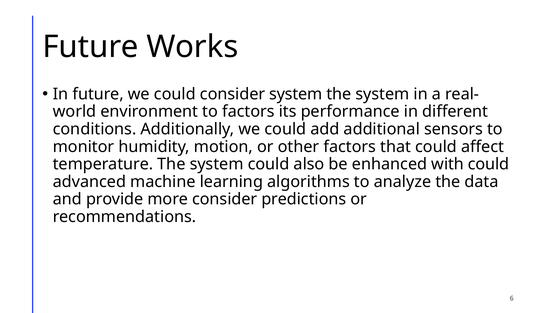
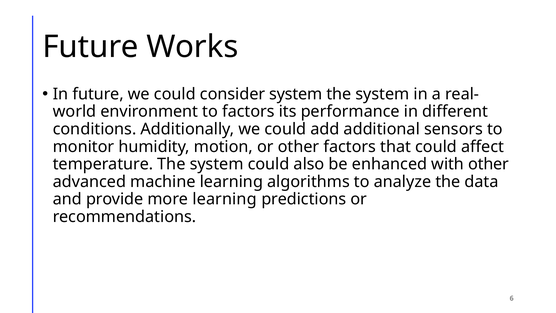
with could: could -> other (489, 164)
more consider: consider -> learning (225, 199)
